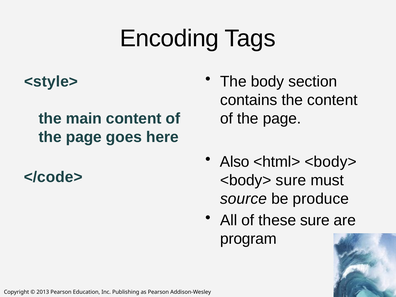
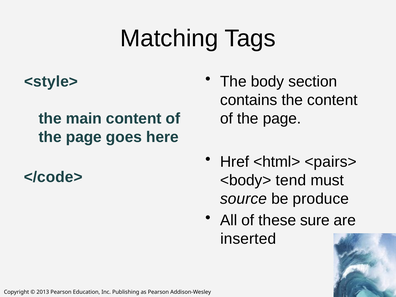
Encoding: Encoding -> Matching (169, 38)
Also: Also -> Href (235, 162)
<html> <body>: <body> -> <pairs> (331, 162)
<body> sure: sure -> tend (291, 180)
program: program -> inserted (248, 239)
